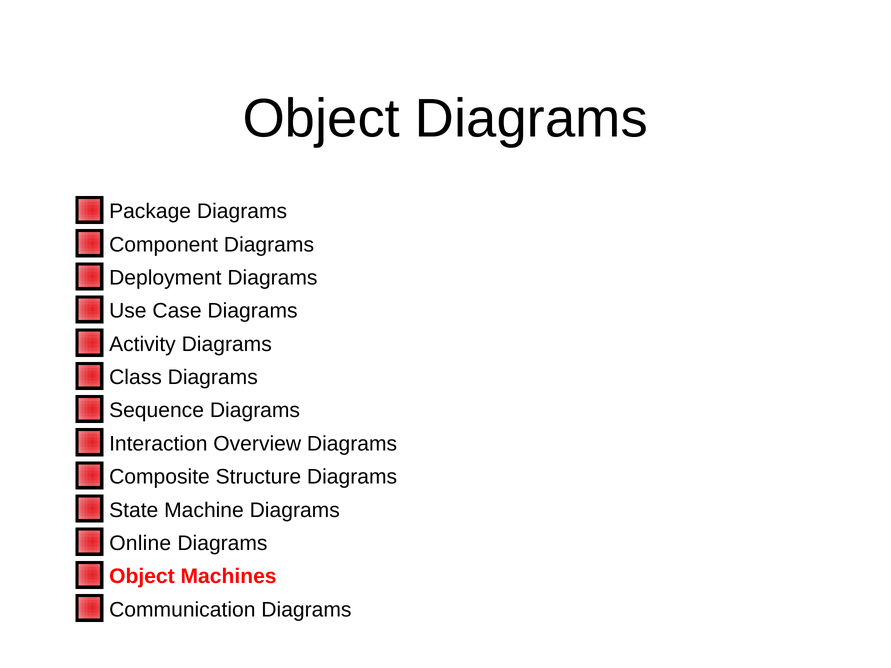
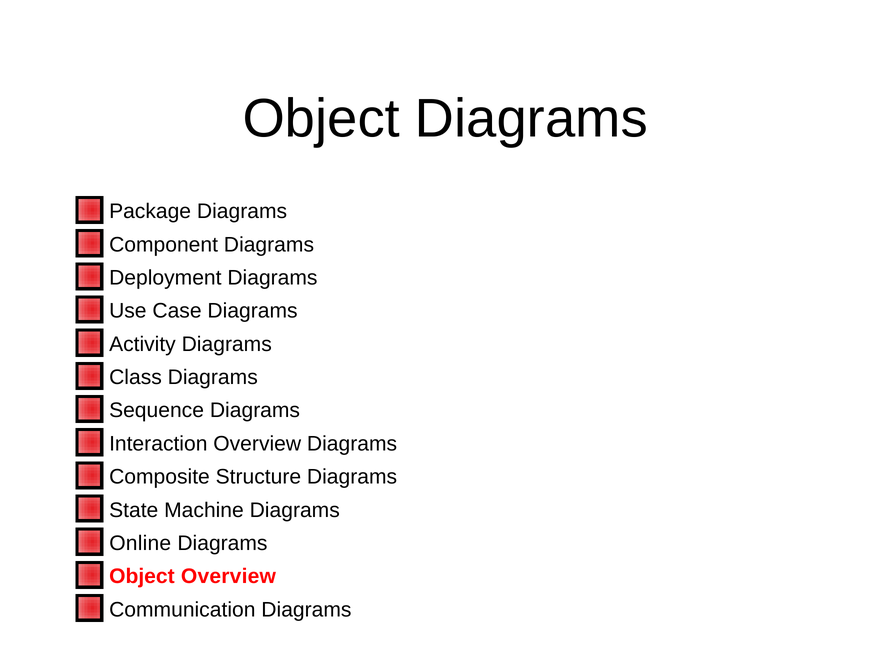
Object Machines: Machines -> Overview (228, 577)
